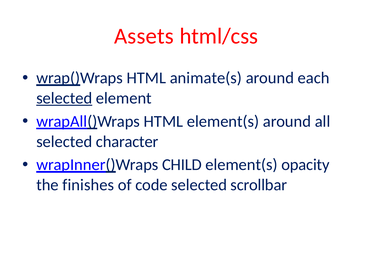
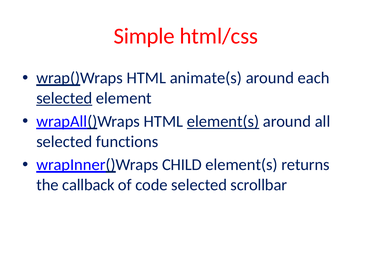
Assets: Assets -> Simple (144, 36)
element(s underline: none -> present (223, 121)
character: character -> functions (127, 142)
opacity: opacity -> returns (305, 165)
finishes: finishes -> callback (88, 185)
